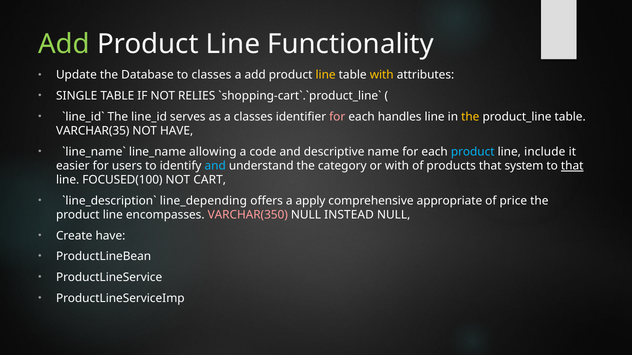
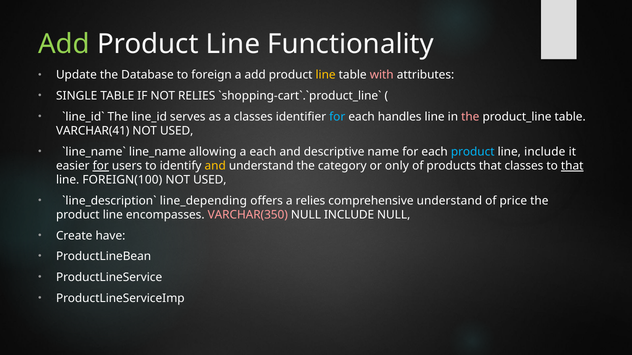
to classes: classes -> foreign (212, 75)
with colour: yellow -> pink (382, 75)
for colour: pink -> light blue (337, 117)
the colour: yellow -> pink (470, 117)
VARCHAR(35: VARCHAR(35 -> VARCHAR(41 (93, 131)
HAVE: HAVE -> USED (177, 131)
a code: code -> each (263, 152)
for underline: none -> present (101, 166)
and colour: light blue -> yellow (215, 166)
or with: with -> only (397, 166)
that system: system -> classes (524, 166)
FOCUSED(100: FOCUSED(100 -> FOREIGN(100 (122, 180)
CART: CART -> USED (210, 180)
a apply: apply -> relies (310, 201)
comprehensive appropriate: appropriate -> understand (449, 201)
NULL INSTEAD: INSTEAD -> INCLUDE (349, 215)
